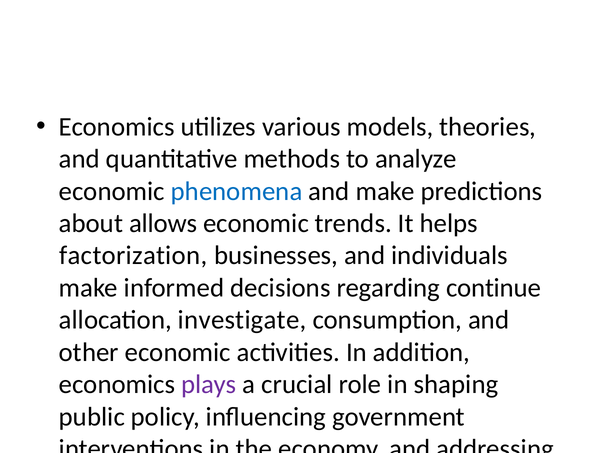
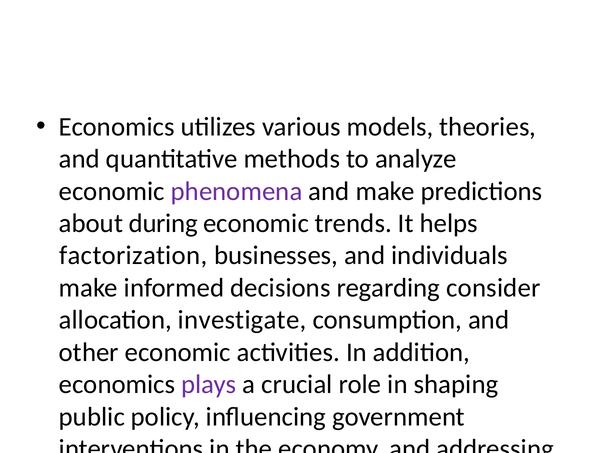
phenomena colour: blue -> purple (237, 191)
allows: allows -> during (163, 223)
continue: continue -> consider (493, 288)
